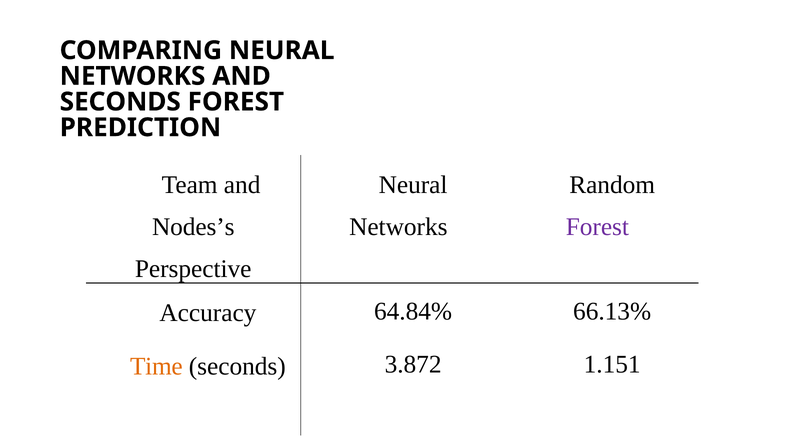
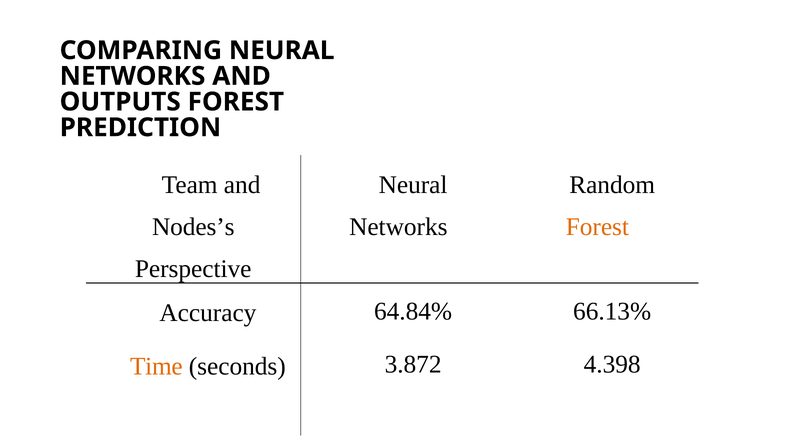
SECONDS: SECONDS -> OUTPUTS (120, 102)
Forest colour: purple -> orange (597, 227)
1.151: 1.151 -> 4.398 (612, 364)
